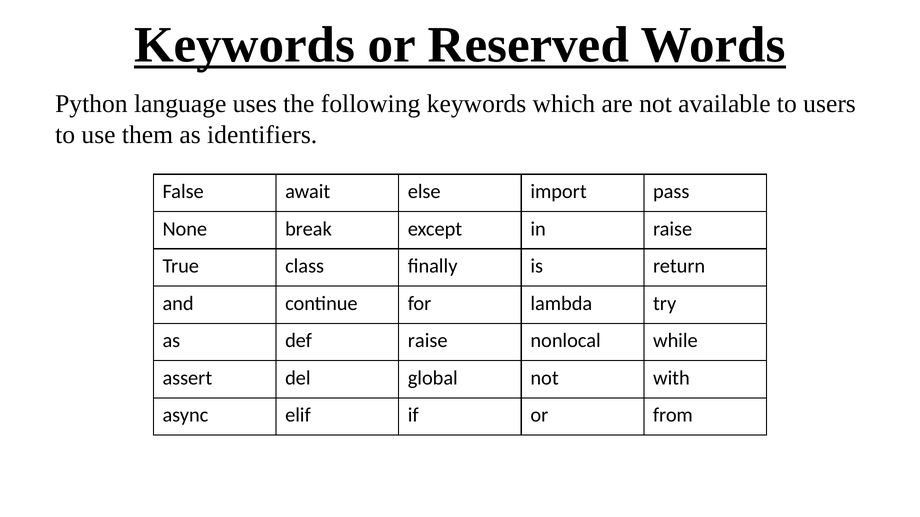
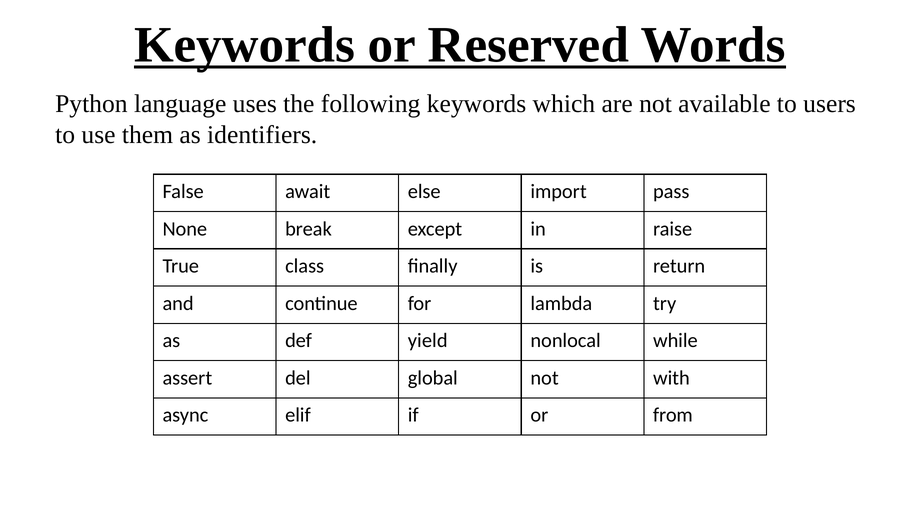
def raise: raise -> yield (428, 341)
